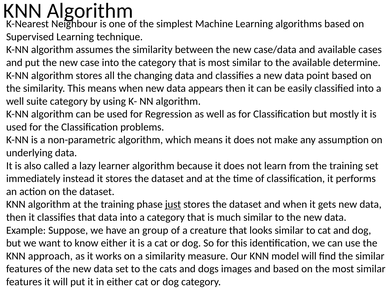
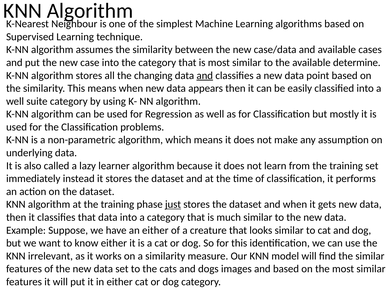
and underline: none -> present (205, 75)
an group: group -> either (155, 230)
approach: approach -> irrelevant (50, 256)
